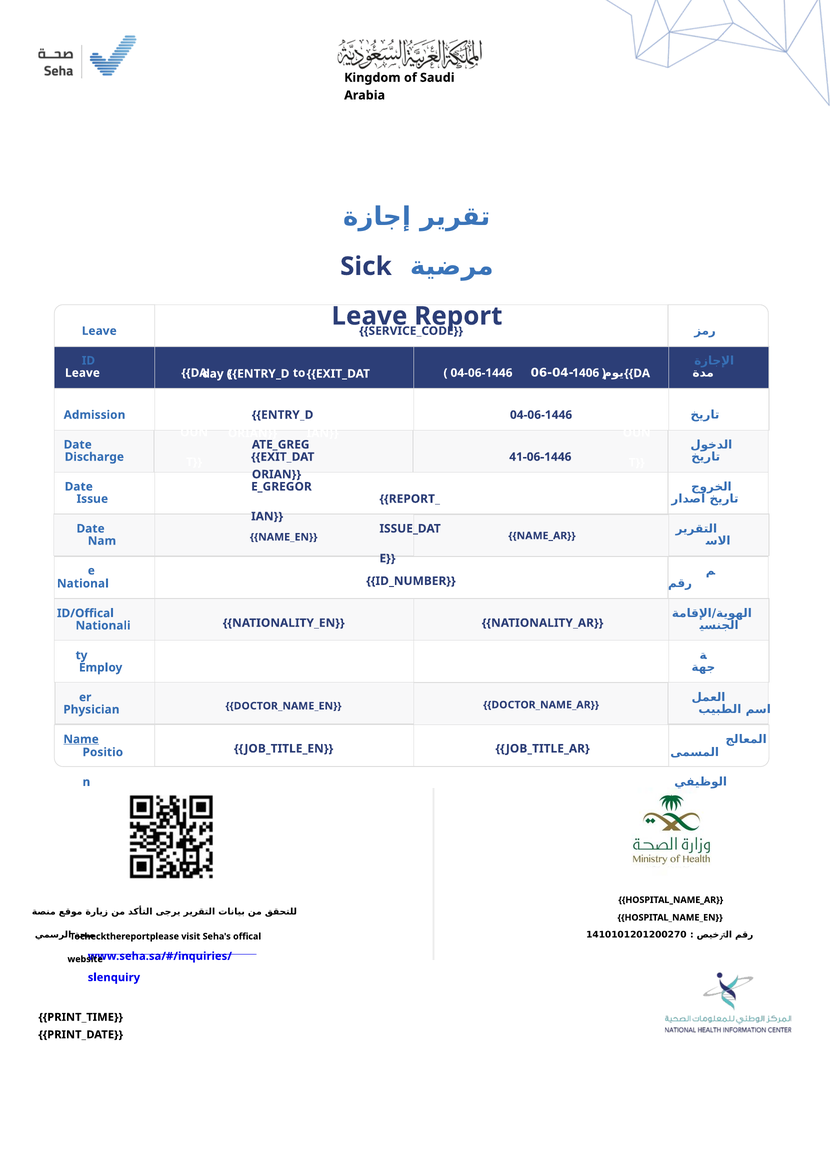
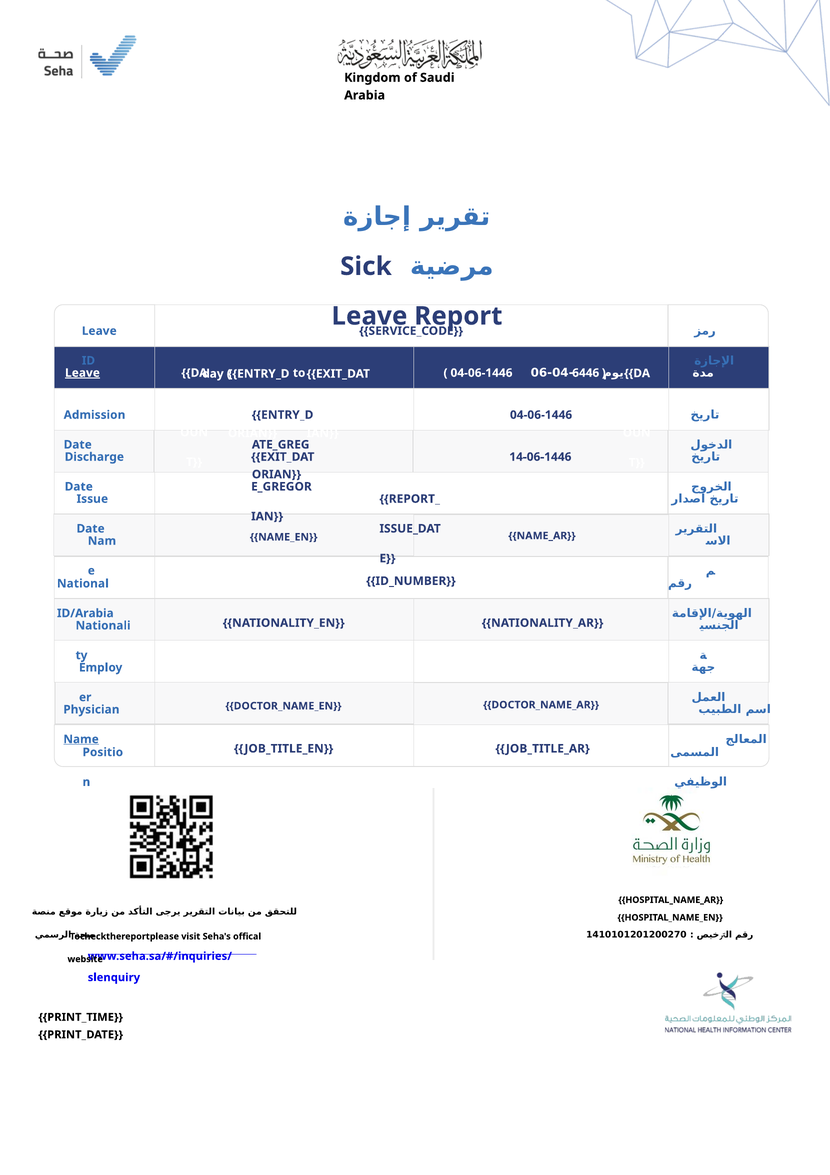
Leave underline: none -> present (82, 373)
1406: 1406 -> 6446 (586, 373)
41-06-1446: 41-06-1446 -> 14-06-1446 (540, 457)
ID/Offical: ID/Offical -> ID/Arabia (85, 613)
